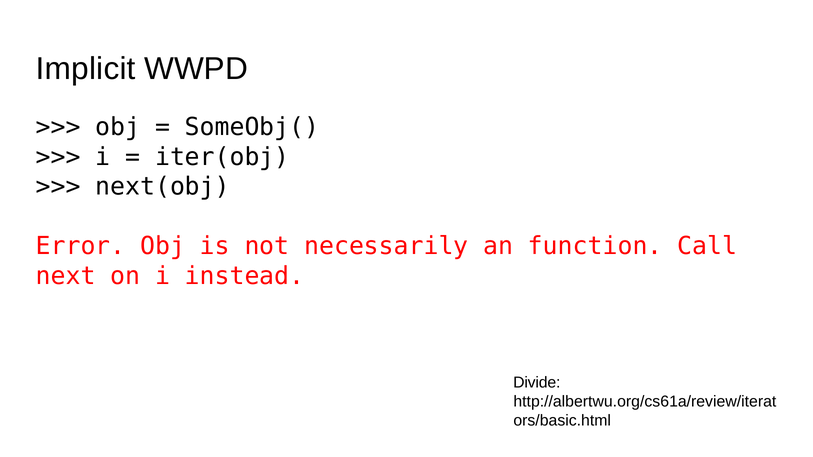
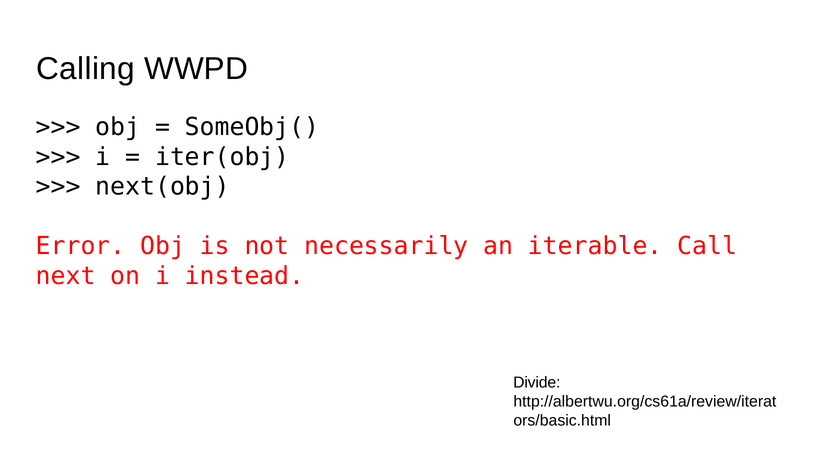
Implicit: Implicit -> Calling (86, 69)
function: function -> iterable (595, 246)
